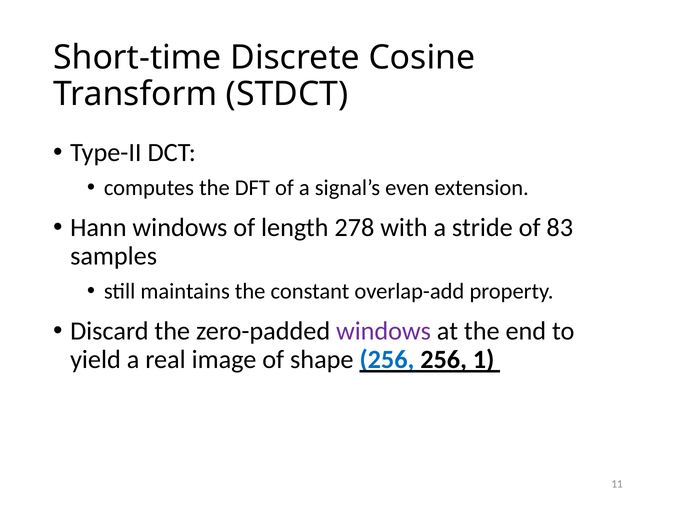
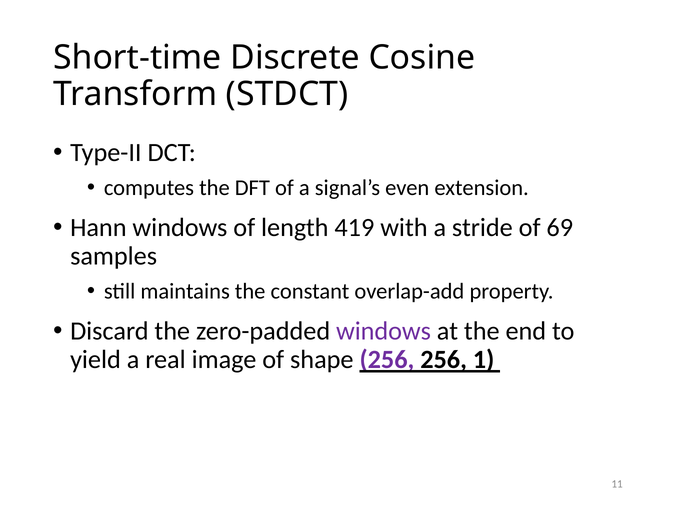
278: 278 -> 419 (354, 228)
83: 83 -> 69 (560, 228)
256 colour: blue -> purple (387, 360)
